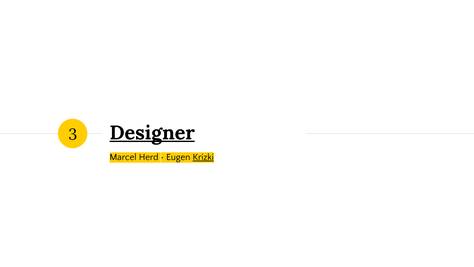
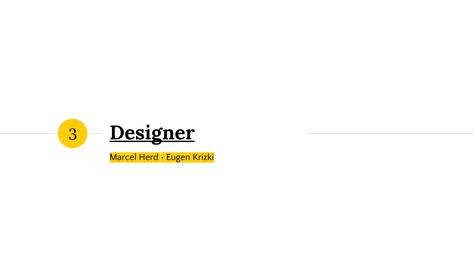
Krizki underline: present -> none (203, 157)
